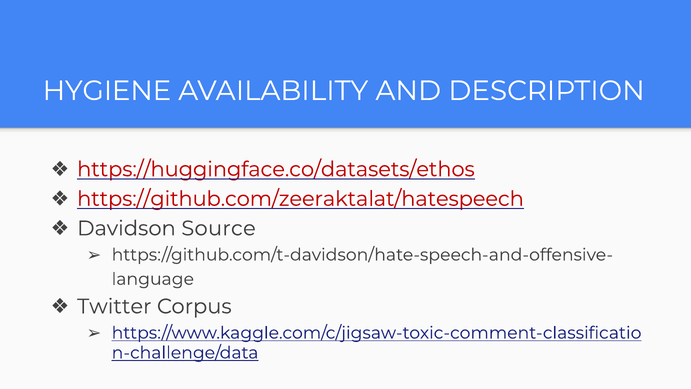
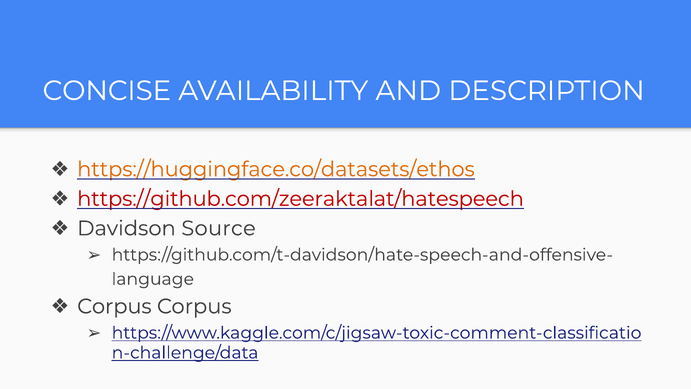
HYGIENE: HYGIENE -> CONCISE (107, 91)
https://huggingface.co/datasets/ethos colour: red -> orange (276, 169)
Twitter: Twitter -> Corpus (114, 306)
